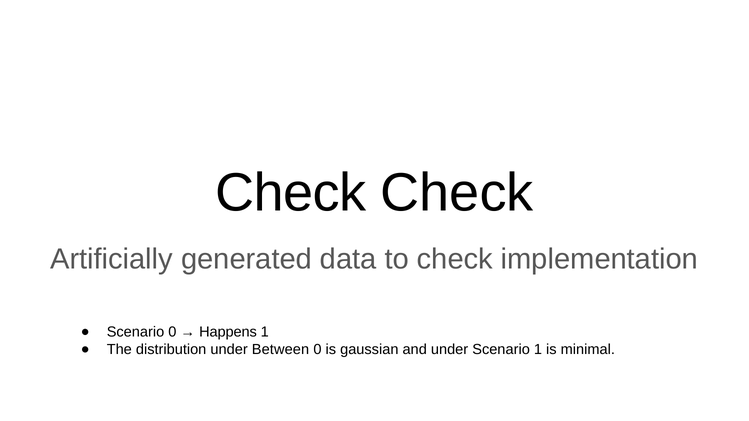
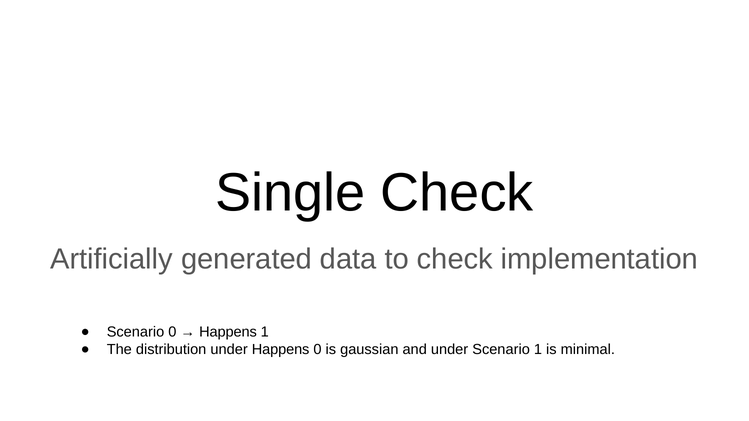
Check: Check -> Single (290, 193)
under Between: Between -> Happens (281, 350)
